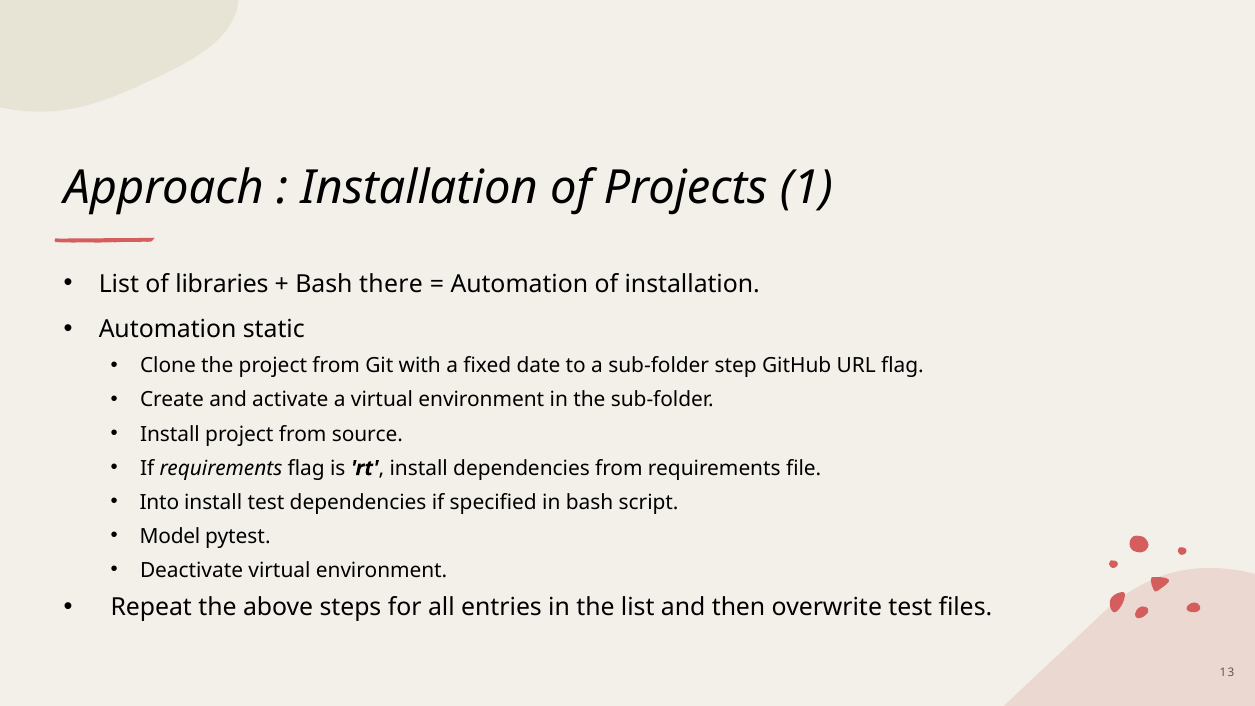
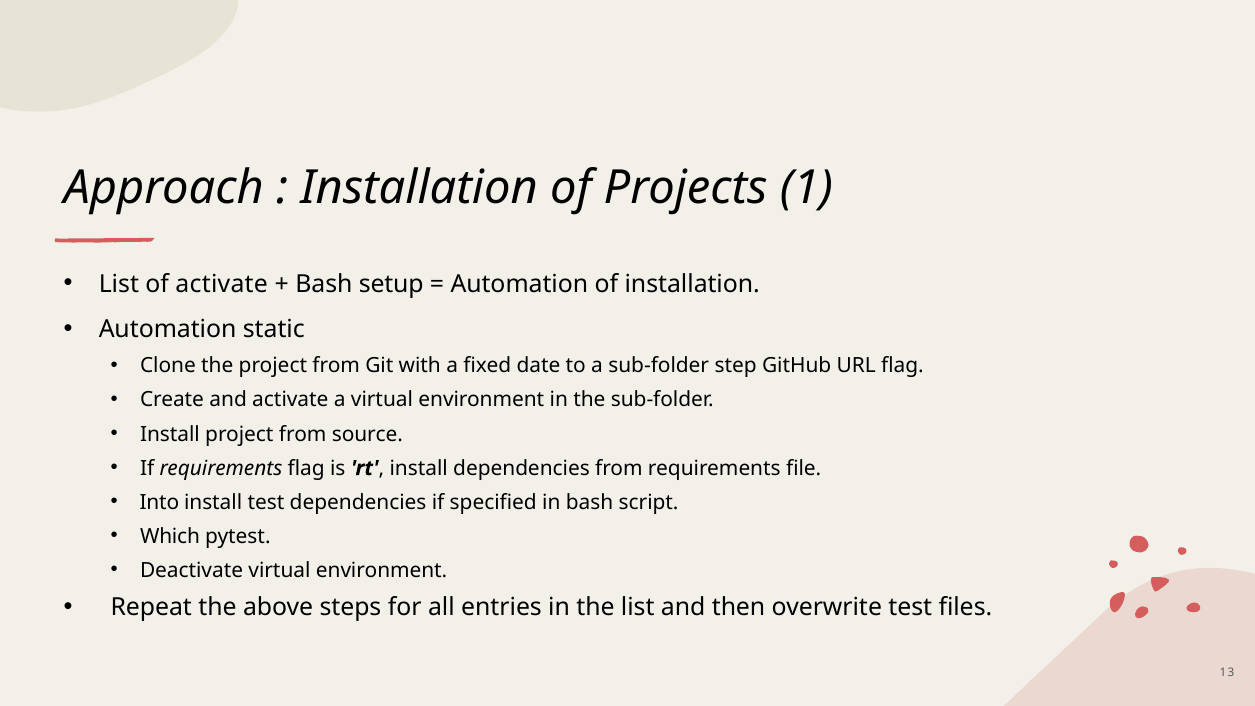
of libraries: libraries -> activate (222, 284)
there: there -> setup (391, 284)
Model: Model -> Which (170, 536)
